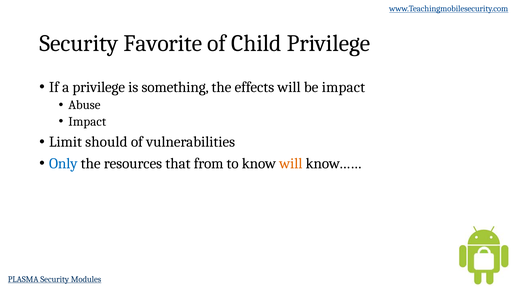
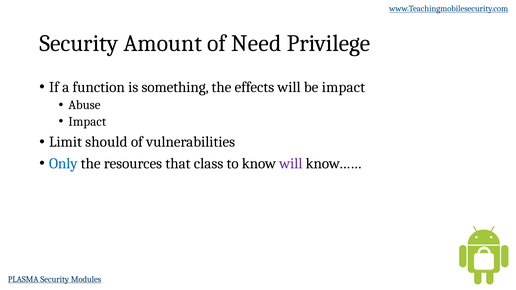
Favorite: Favorite -> Amount (163, 43)
Child: Child -> Need (256, 43)
a privilege: privilege -> function (99, 87)
from: from -> class (209, 164)
will colour: orange -> purple (291, 164)
